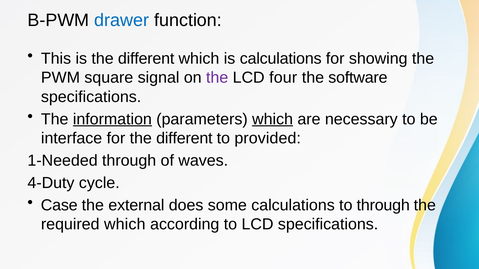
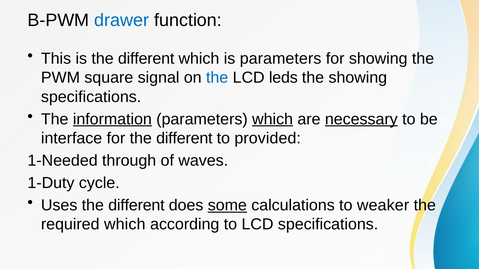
is calculations: calculations -> parameters (281, 59)
the colour: purple -> blue (217, 78)
four: four -> leds (283, 78)
the software: software -> showing (358, 78)
necessary underline: none -> present (361, 119)
4-Duty: 4-Duty -> 1-Duty (51, 183)
Case: Case -> Uses (59, 206)
external: external -> different (136, 206)
some underline: none -> present (227, 206)
to through: through -> weaker (383, 206)
